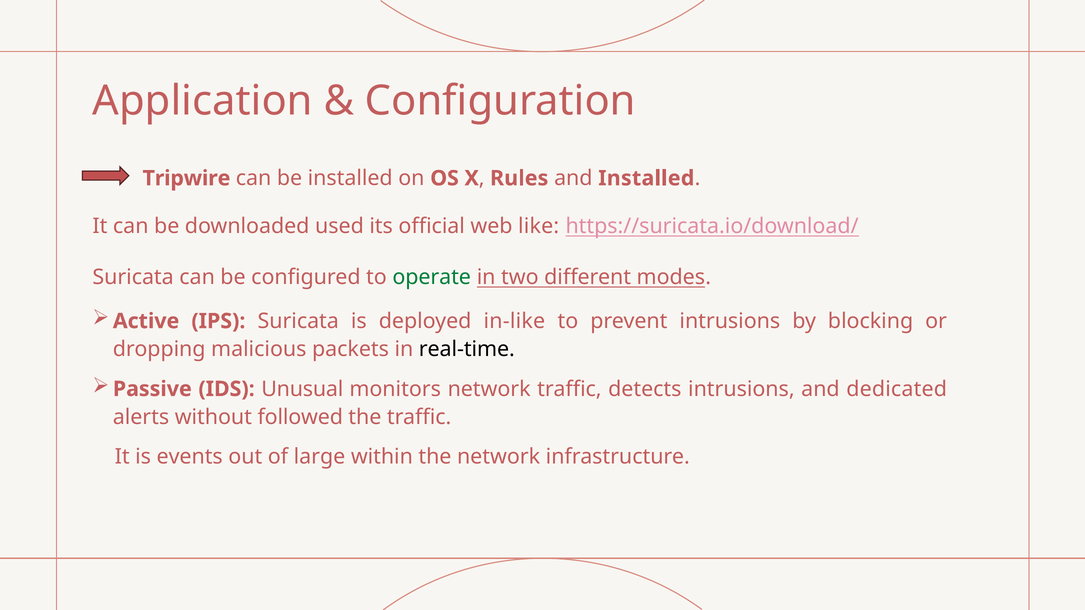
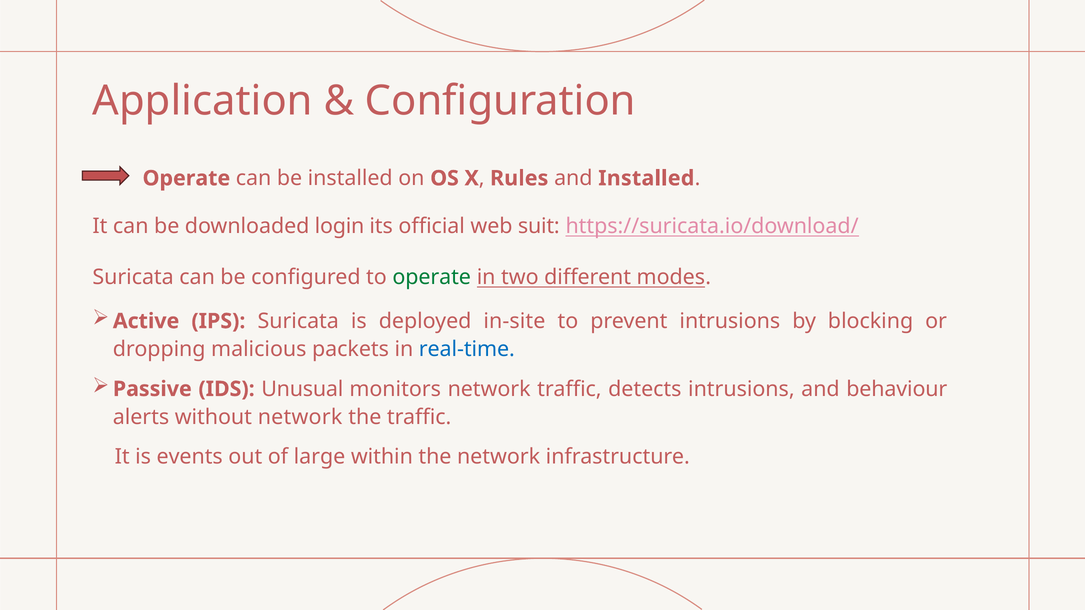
Tripwire: Tripwire -> Operate (186, 178)
used: used -> login (340, 226)
like: like -> suit (539, 226)
in-like: in-like -> in-site (514, 321)
real-time colour: black -> blue (467, 350)
dedicated: dedicated -> behaviour (897, 389)
without followed: followed -> network (300, 417)
